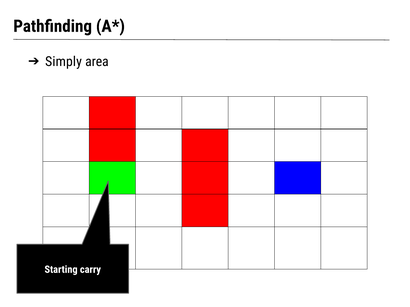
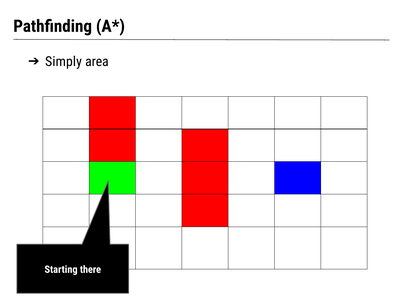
carry: carry -> there (90, 270)
